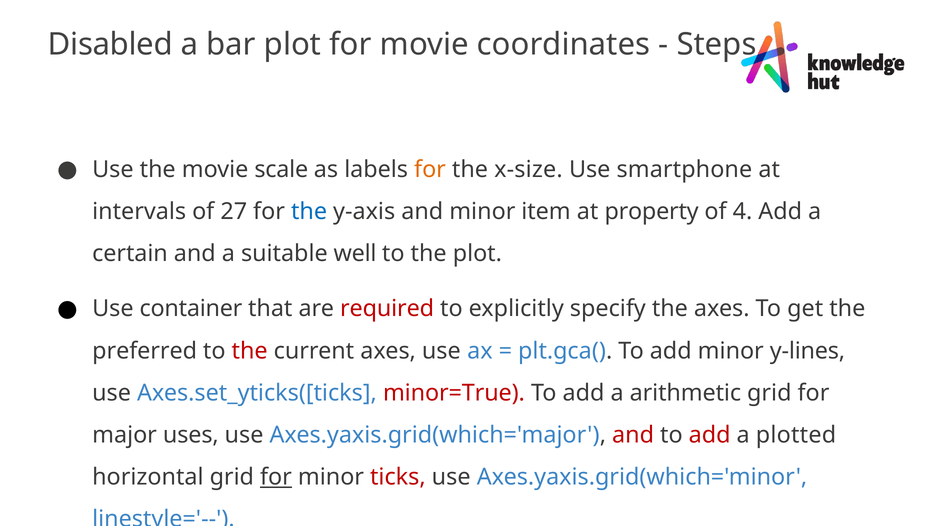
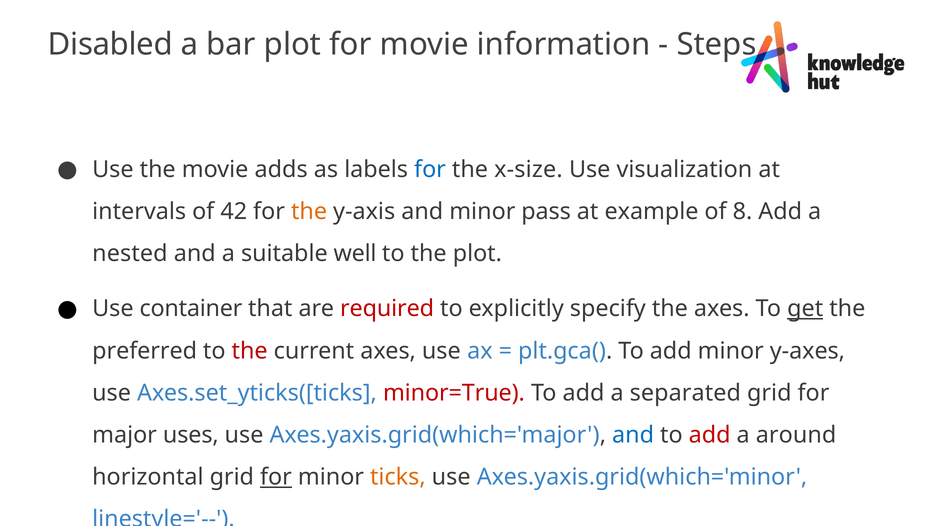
coordinates: coordinates -> information (564, 45)
scale: scale -> adds (281, 170)
for colour: orange -> blue (430, 170)
smartphone: smartphone -> visualization (684, 170)
27: 27 -> 42 (234, 212)
the colour: blue -> orange (309, 212)
item: item -> pass (546, 212)
property: property -> example (651, 212)
4: 4 -> 8 (743, 212)
certain: certain -> nested (130, 254)
get underline: none -> present (805, 309)
y-lines: y-lines -> y-axes (807, 351)
arithmetic: arithmetic -> separated (685, 393)
and colour: red -> blue (633, 435)
plotted: plotted -> around (796, 435)
ticks colour: red -> orange (398, 477)
